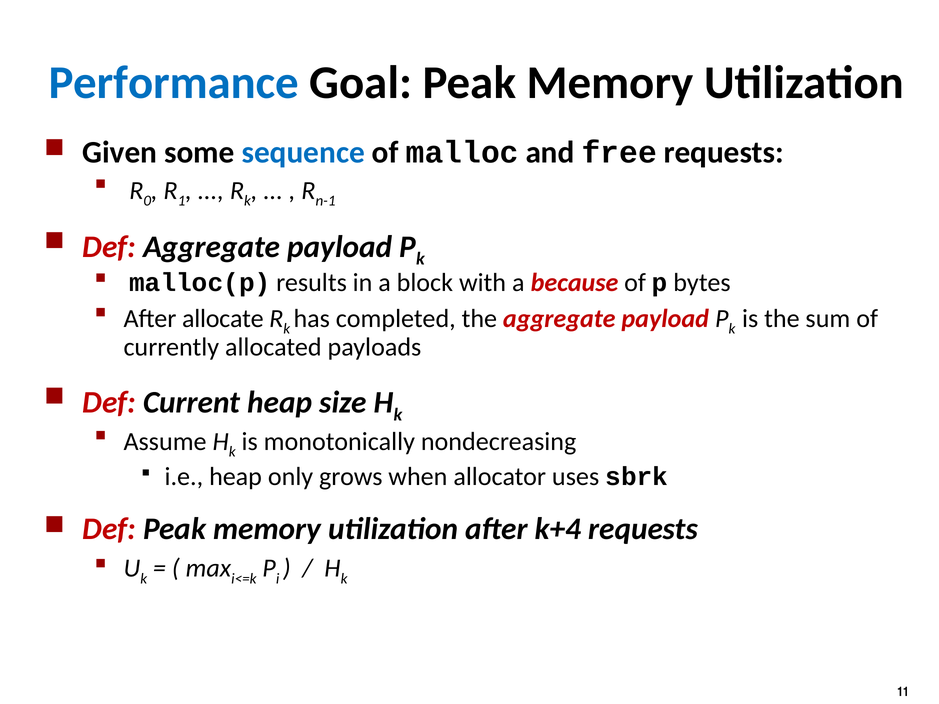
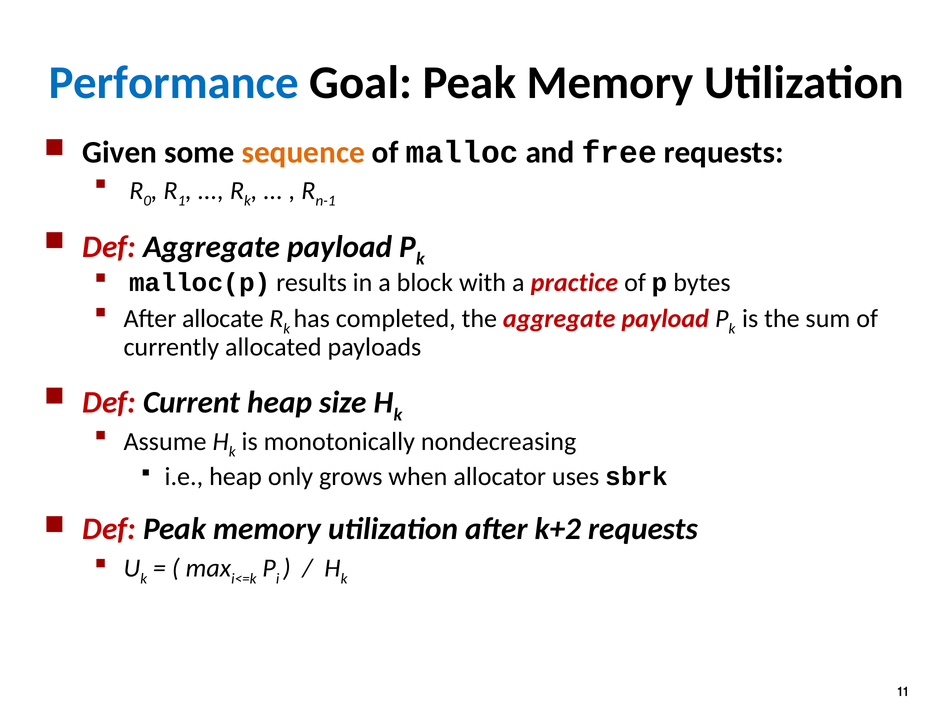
sequence colour: blue -> orange (303, 152)
because: because -> practice (574, 283)
k+4: k+4 -> k+2 (558, 529)
